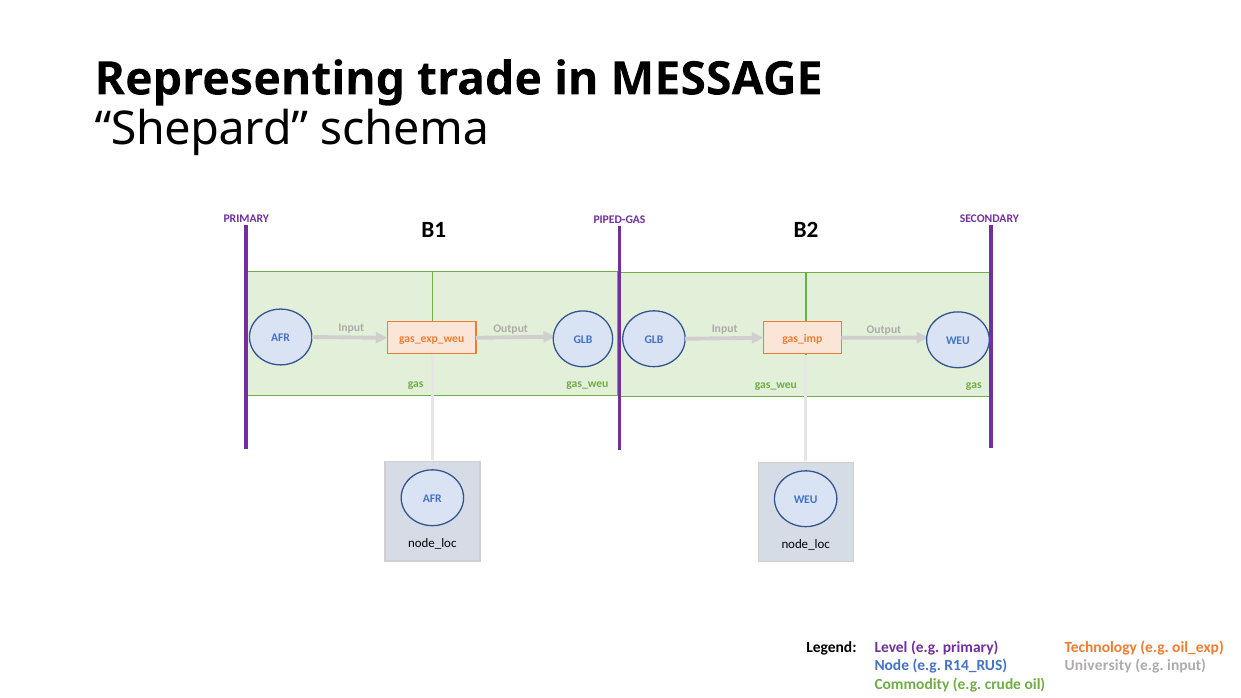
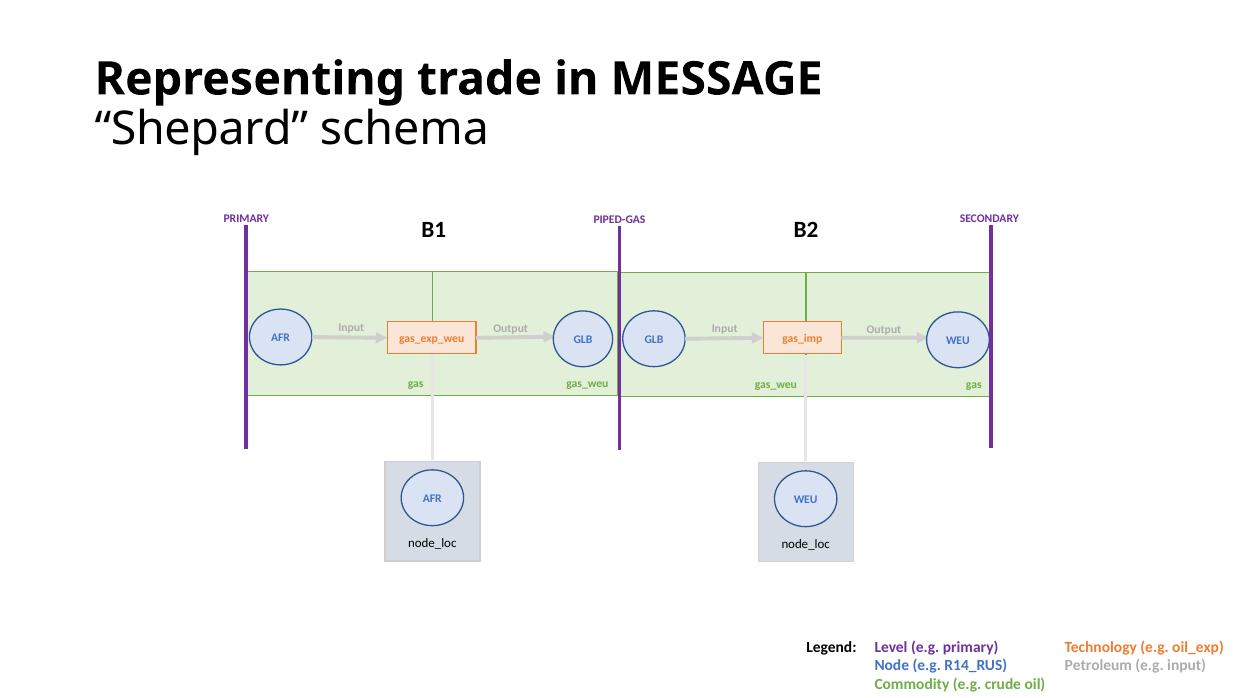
University: University -> Petroleum (1098, 666)
